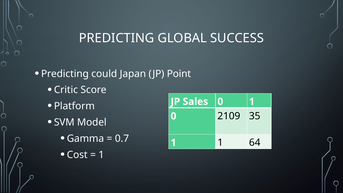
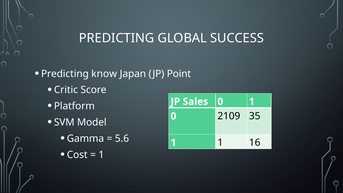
could: could -> know (104, 74)
0.7: 0.7 -> 5.6 (122, 138)
64: 64 -> 16 (255, 143)
